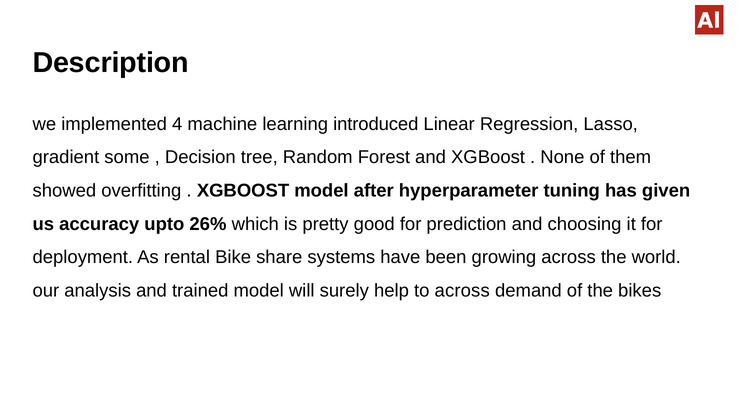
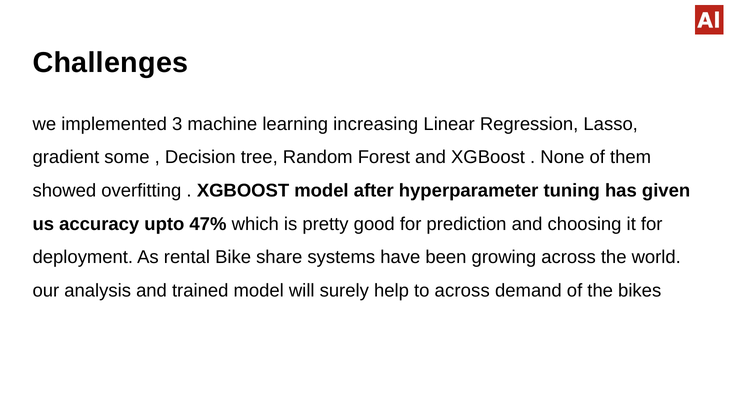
Description: Description -> Challenges (110, 63)
4: 4 -> 3 (177, 124)
introduced: introduced -> increasing (376, 124)
26%: 26% -> 47% (208, 224)
